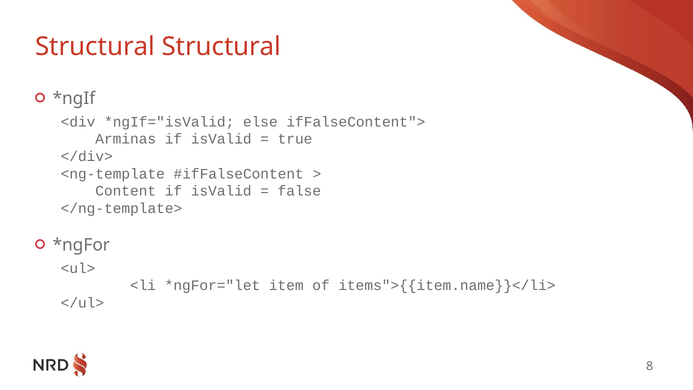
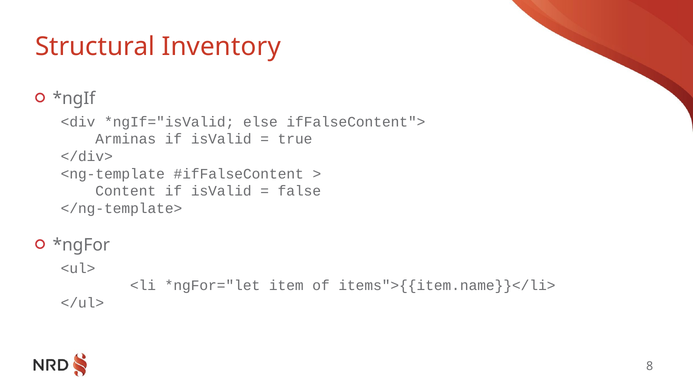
Structural Structural: Structural -> Inventory (221, 46)
